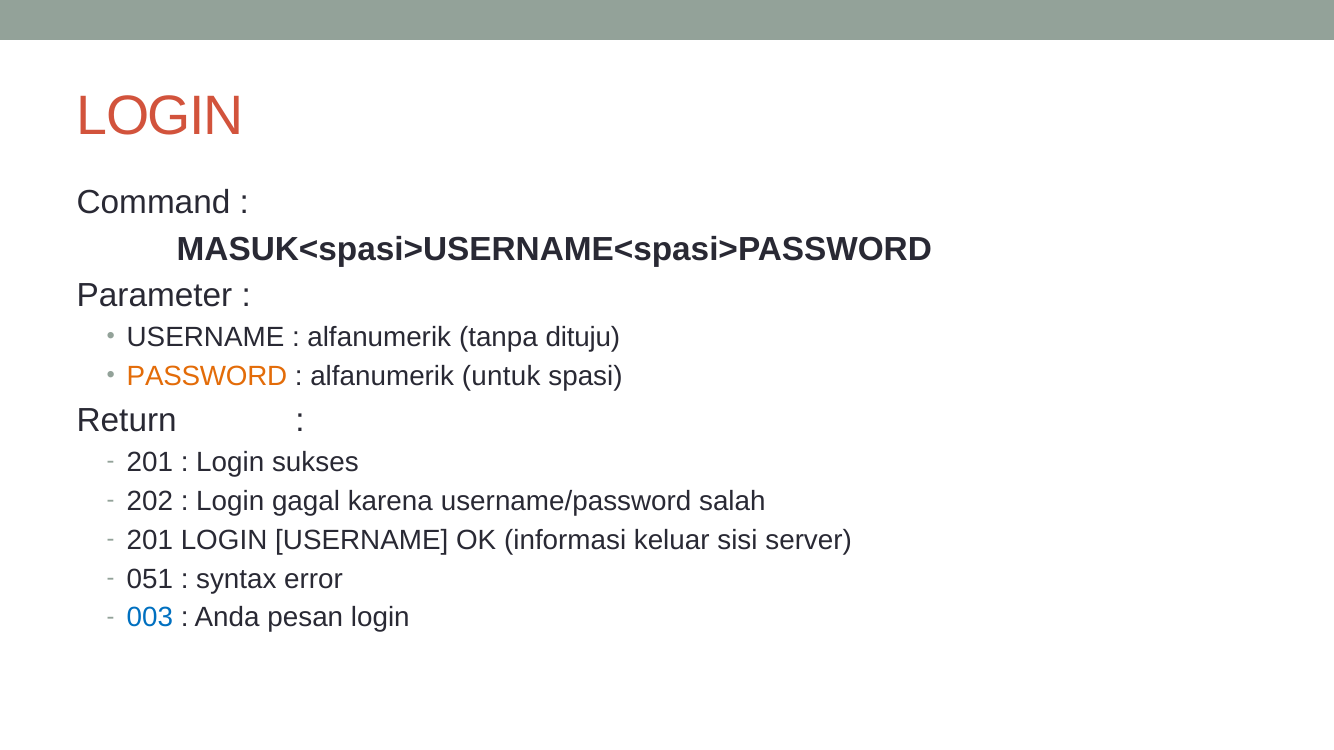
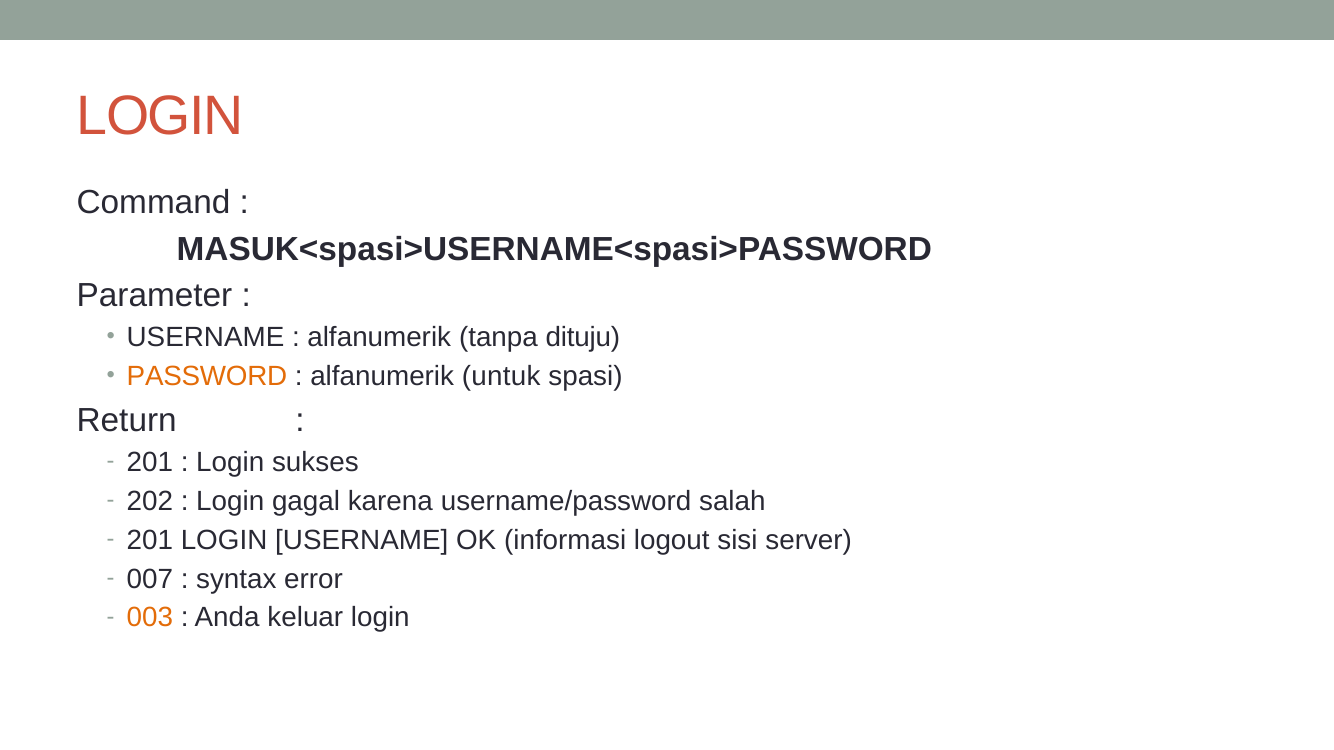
keluar: keluar -> logout (672, 540)
051: 051 -> 007 (150, 579)
003 colour: blue -> orange (150, 618)
pesan: pesan -> keluar (305, 618)
